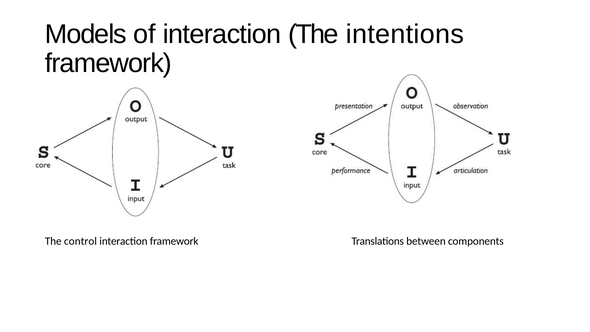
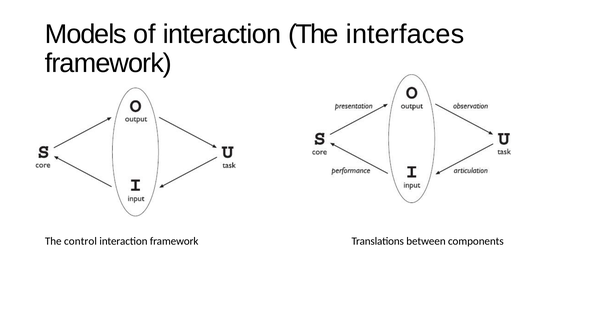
intentions: intentions -> interfaces (405, 34)
